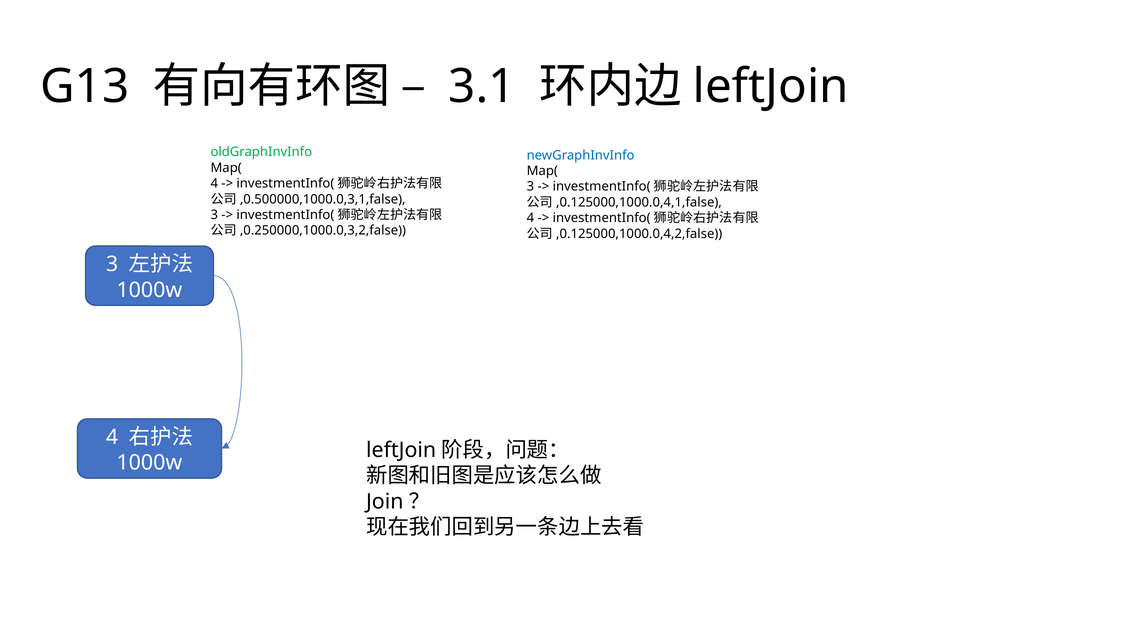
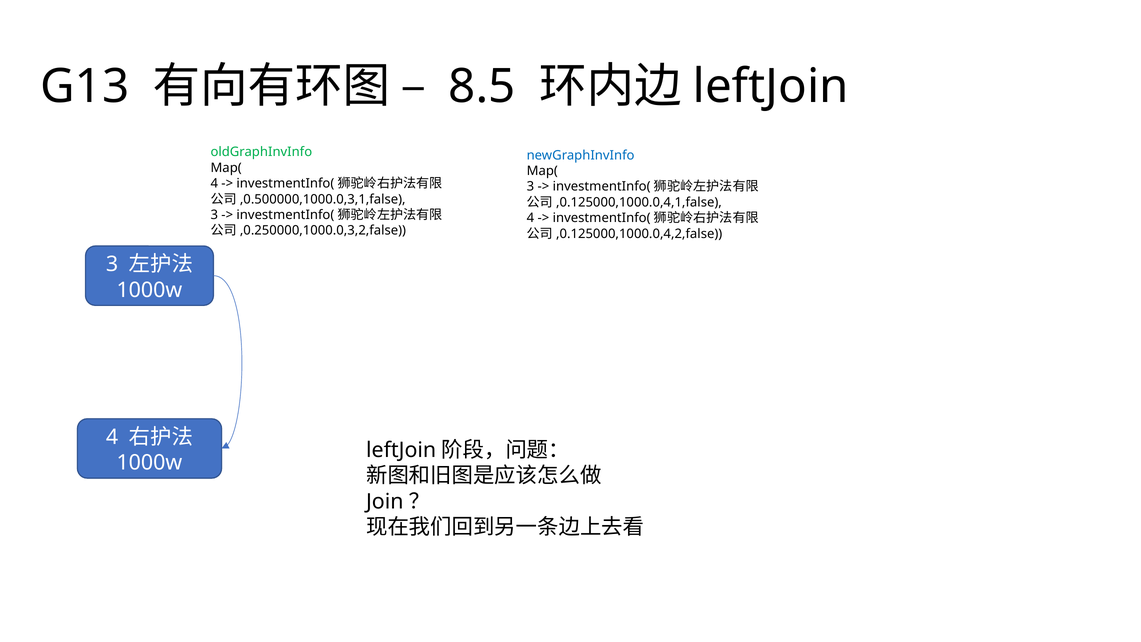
3.1: 3.1 -> 8.5 (482, 86)
